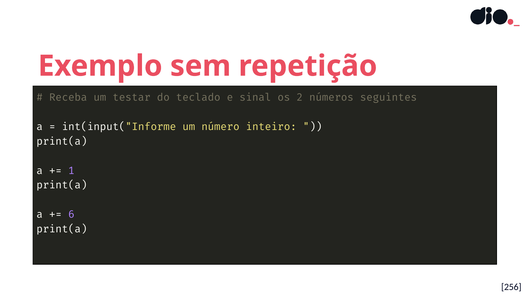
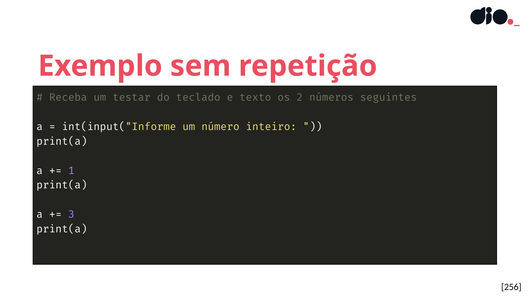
sinal: sinal -> texto (255, 97)
6: 6 -> 3 (71, 214)
